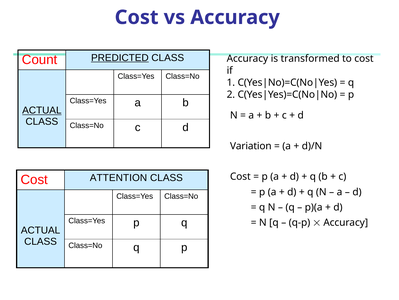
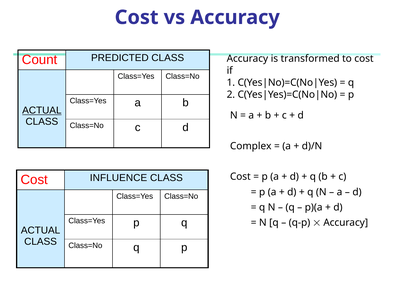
PREDICTED underline: present -> none (120, 58)
Variation: Variation -> Complex (251, 146)
ATTENTION: ATTENTION -> INFLUENCE (119, 177)
